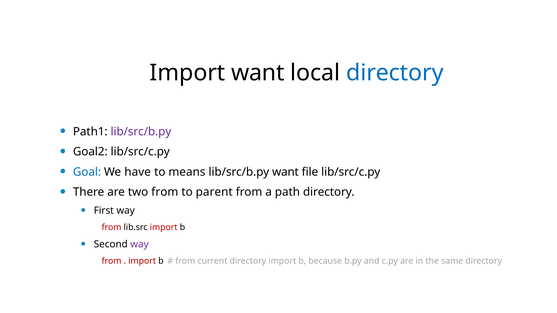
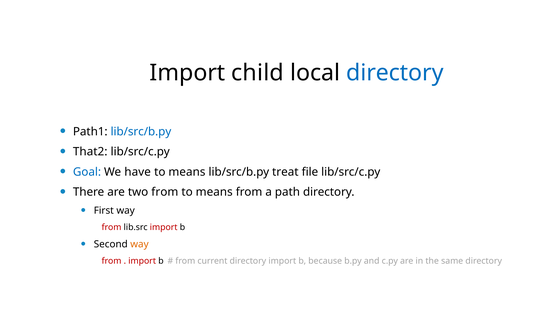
Import want: want -> child (258, 73)
lib/src/b.py colour: purple -> blue (141, 132)
Goal2: Goal2 -> That2 (90, 152)
lib/src/b.py want: want -> treat (285, 172)
parent: parent -> means (214, 192)
way colour: purple -> orange (139, 245)
